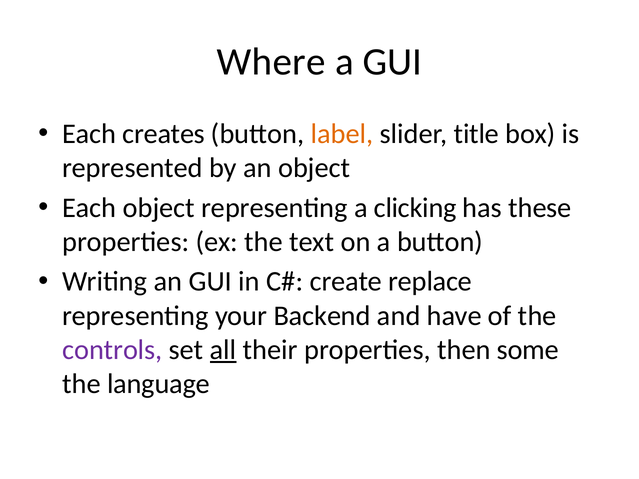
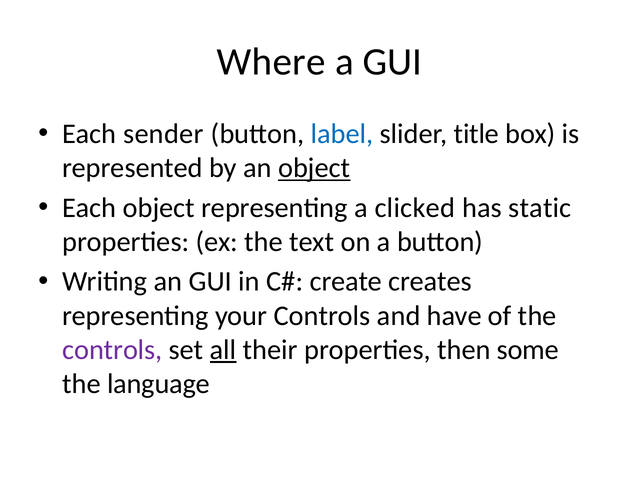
creates: creates -> sender (163, 134)
label colour: orange -> blue (342, 134)
object underline: none -> present (314, 168)
clicking: clicking -> clicked (415, 208)
these: these -> static (540, 208)
replace: replace -> creates (430, 282)
your Backend: Backend -> Controls (322, 316)
